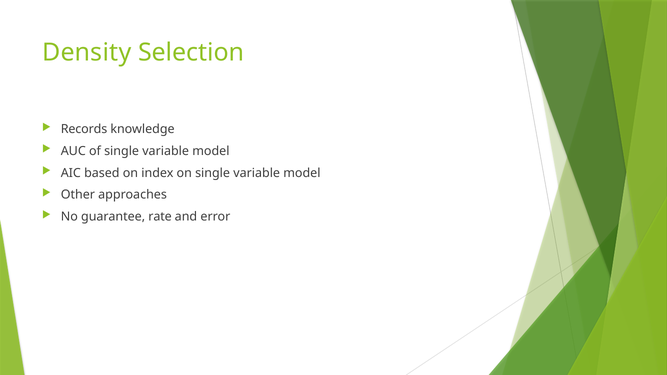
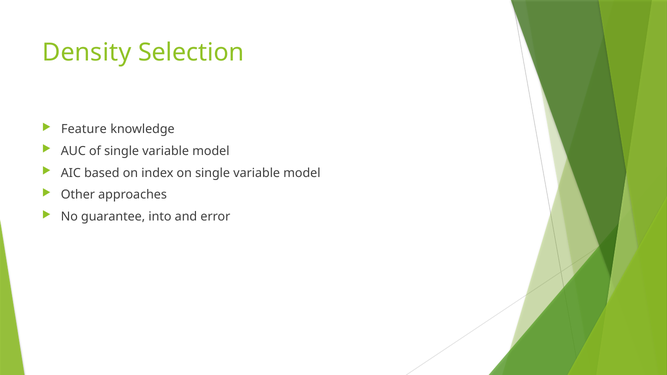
Records: Records -> Feature (84, 129)
rate: rate -> into (160, 217)
